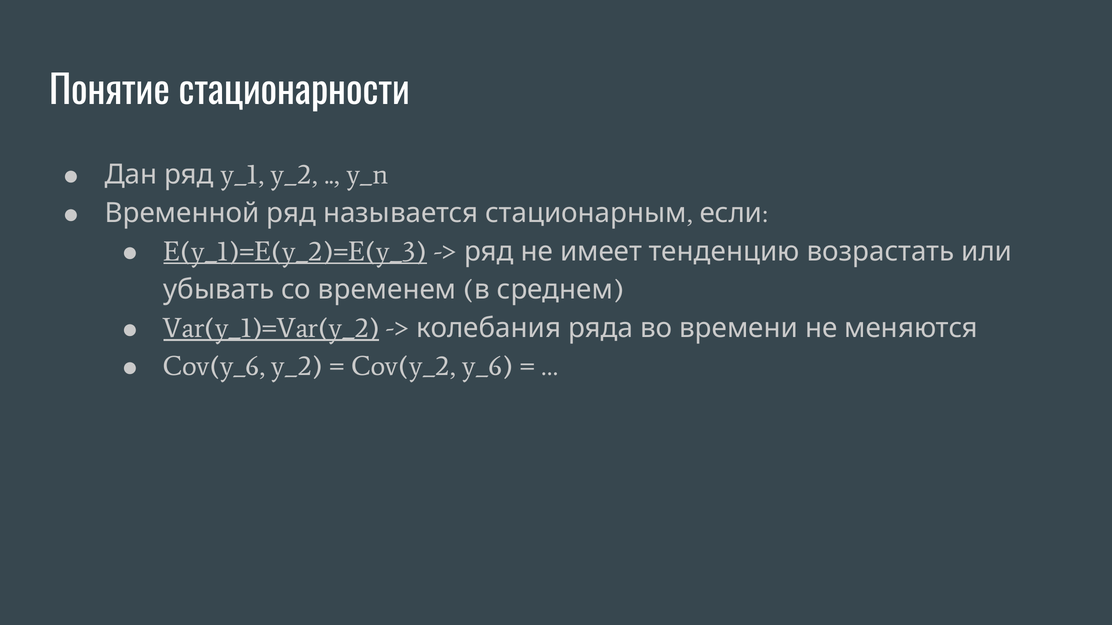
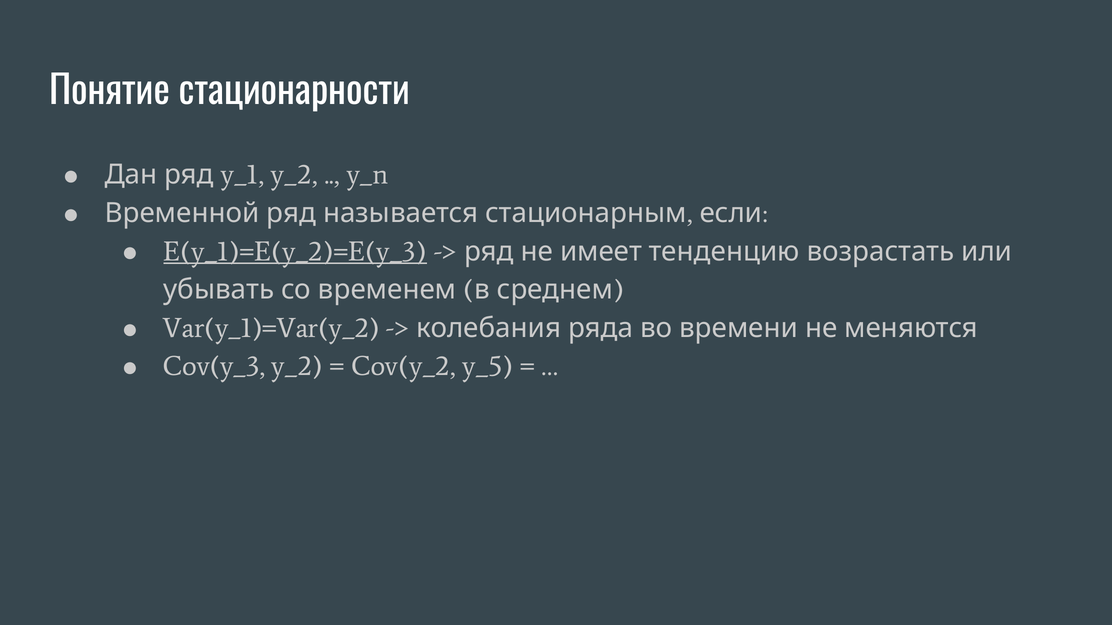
Var(y_1)=Var(y_2 underline: present -> none (271, 328)
Cov(y_6: Cov(y_6 -> Cov(y_3 (214, 367)
y_6: y_6 -> y_5 (488, 367)
